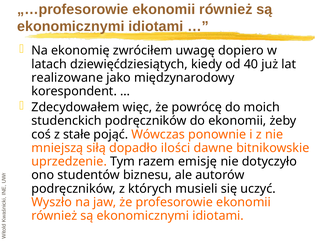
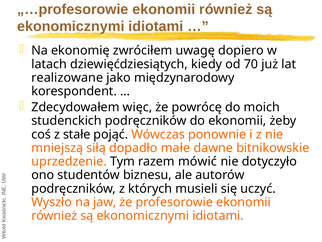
40: 40 -> 70 (251, 64)
ilości: ilości -> małe (176, 148)
emisję: emisję -> mówić (198, 161)
